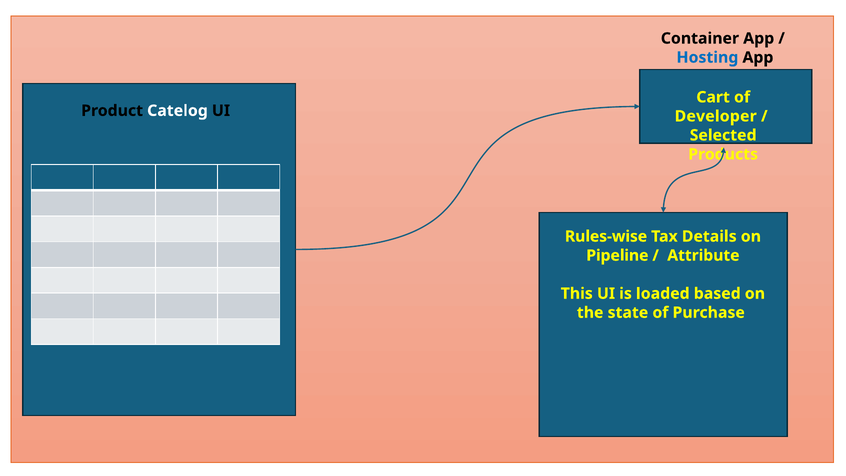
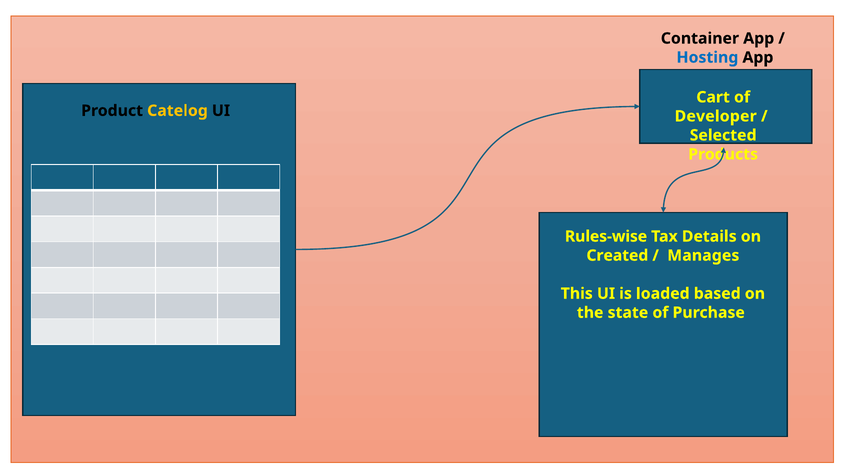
Catelog colour: white -> yellow (177, 111)
Pipeline: Pipeline -> Created (617, 255)
Attribute: Attribute -> Manages (703, 255)
